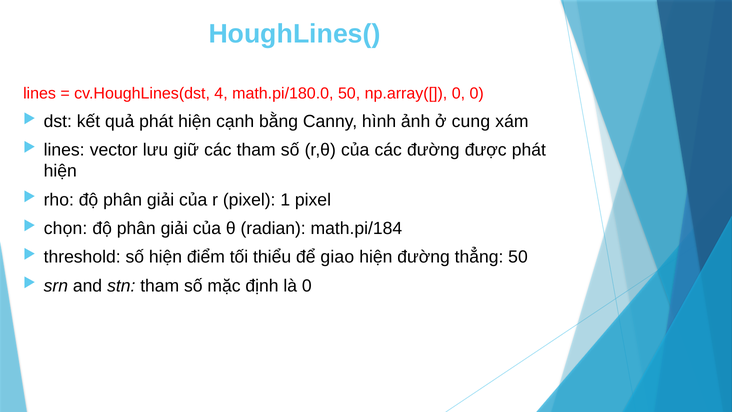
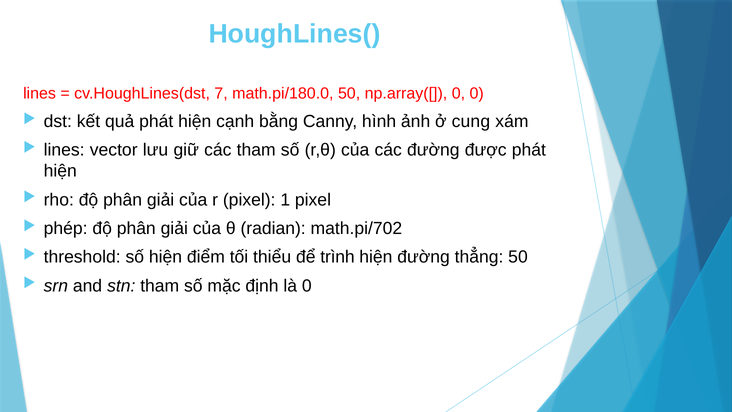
4: 4 -> 7 (221, 93)
chọn: chọn -> phép (66, 228)
math.pi/184: math.pi/184 -> math.pi/702 (356, 228)
giao: giao -> trình (337, 257)
